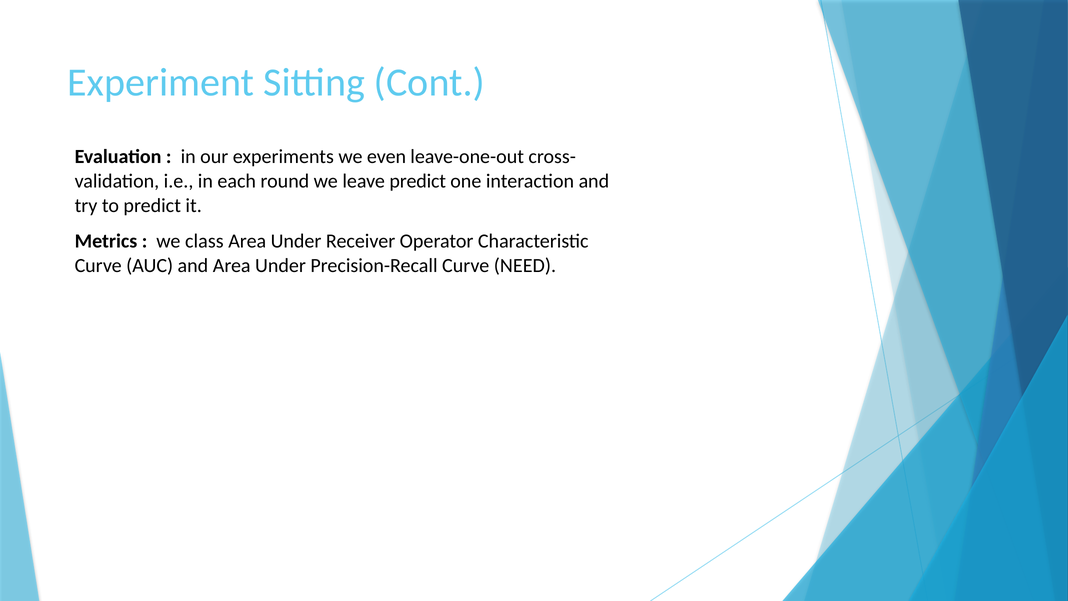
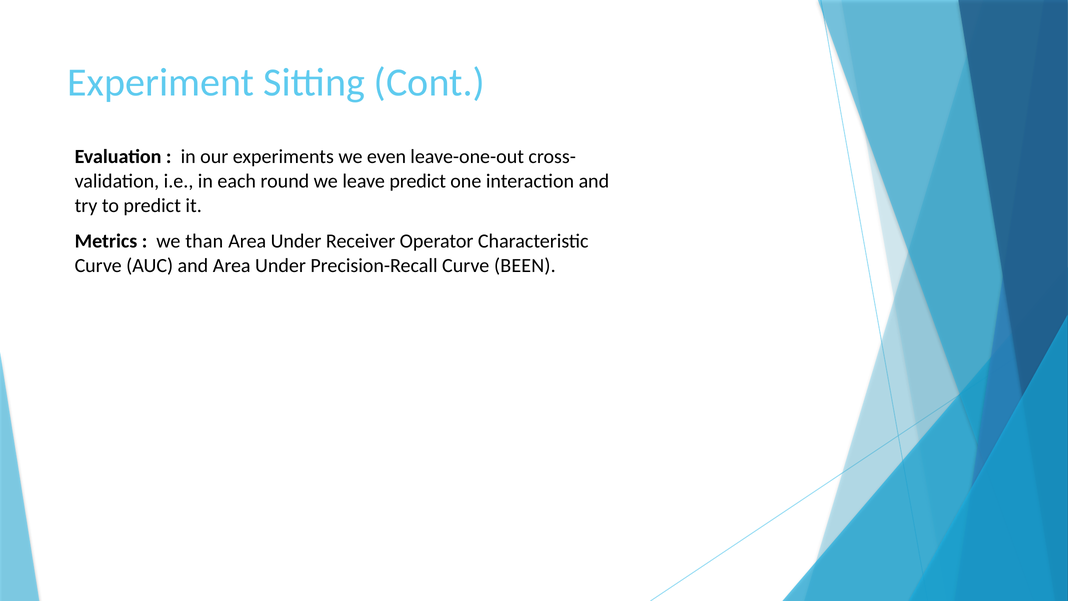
class: class -> than (204, 241)
NEED: NEED -> BEEN (525, 266)
